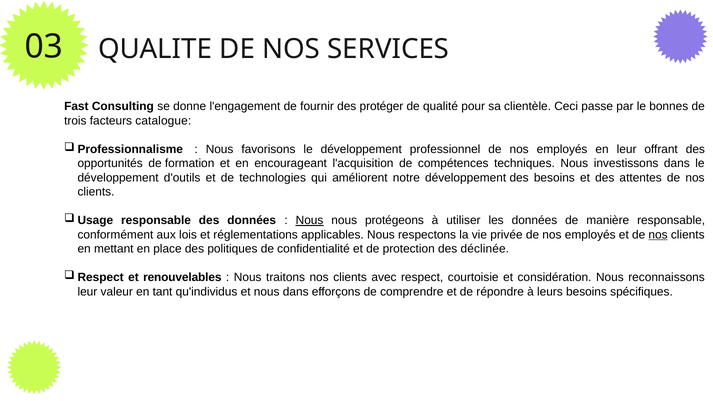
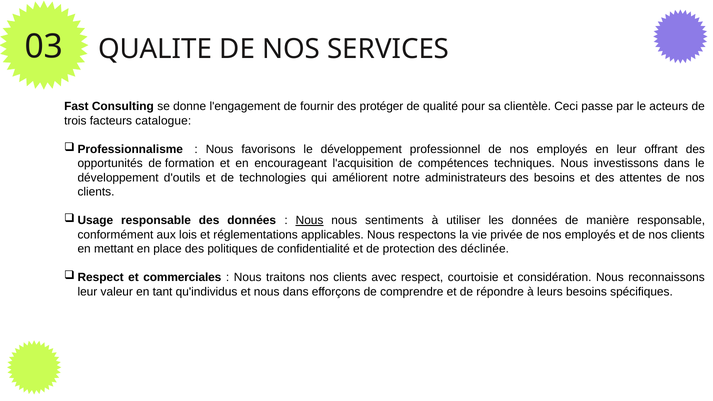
bonnes: bonnes -> acteurs (669, 106)
notre développement: développement -> administrateurs (466, 178)
protégeons: protégeons -> sentiments (394, 220)
nos underline: present -> none (658, 235)
renouvelables: renouvelables -> commerciales (182, 277)
